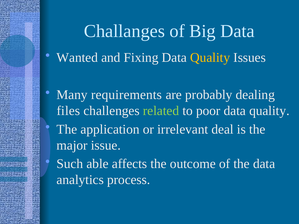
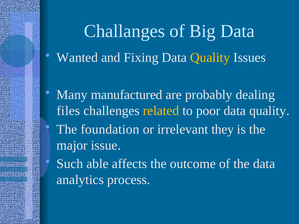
requirements: requirements -> manufactured (127, 95)
related colour: light green -> yellow (161, 111)
application: application -> foundation (110, 129)
deal: deal -> they (223, 129)
